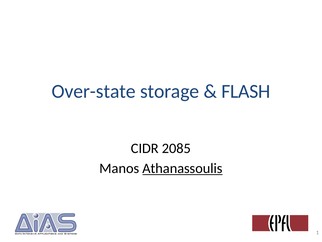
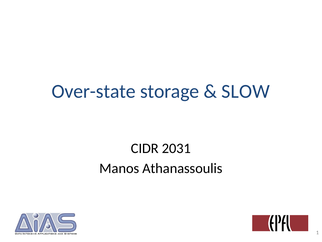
FLASH: FLASH -> SLOW (246, 91)
2085: 2085 -> 2031 (176, 148)
Athanassoulis underline: present -> none (182, 168)
